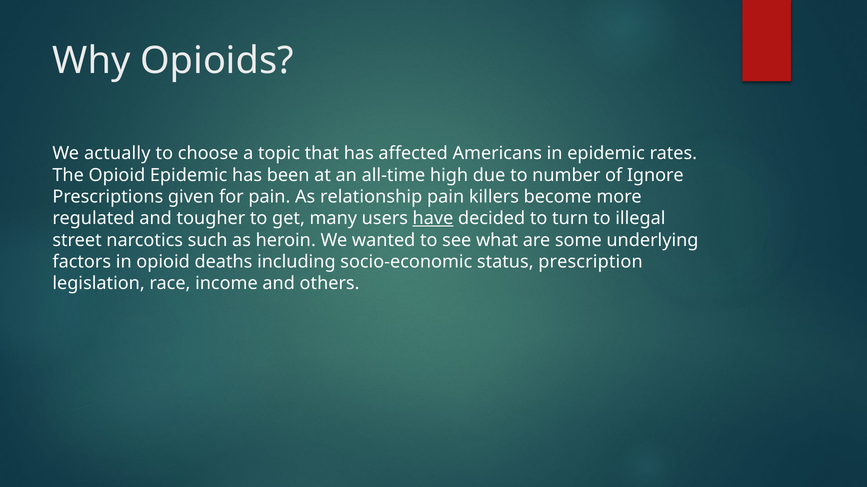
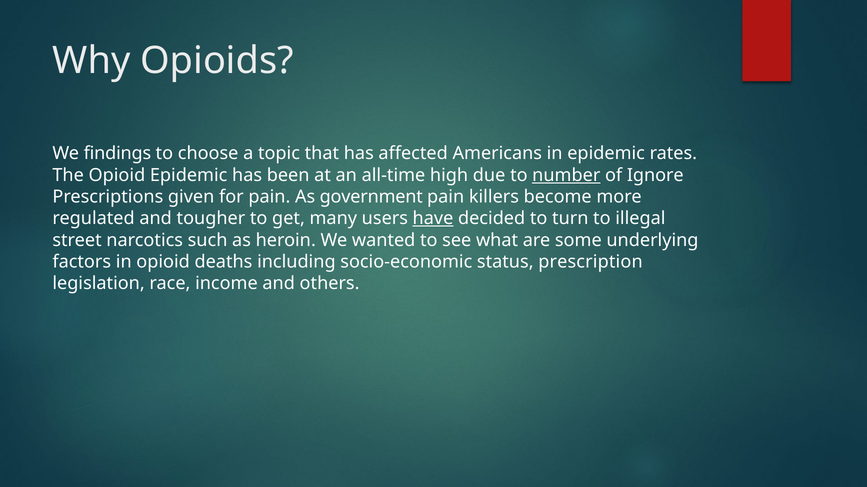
actually: actually -> findings (117, 154)
number underline: none -> present (566, 175)
relationship: relationship -> government (371, 197)
